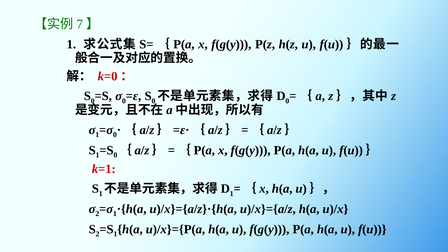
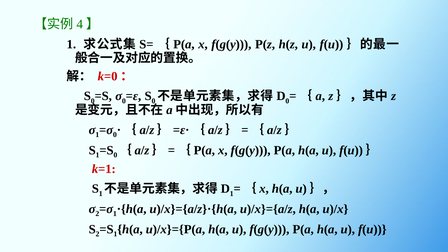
7: 7 -> 4 (80, 24)
